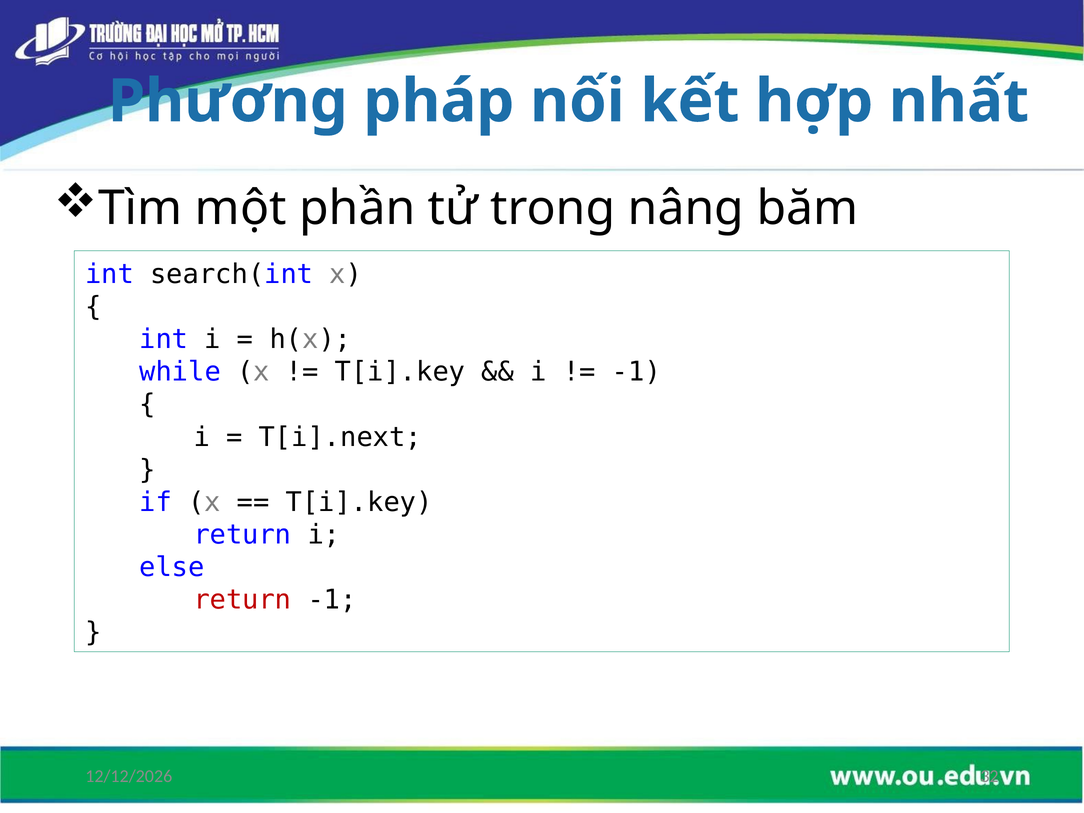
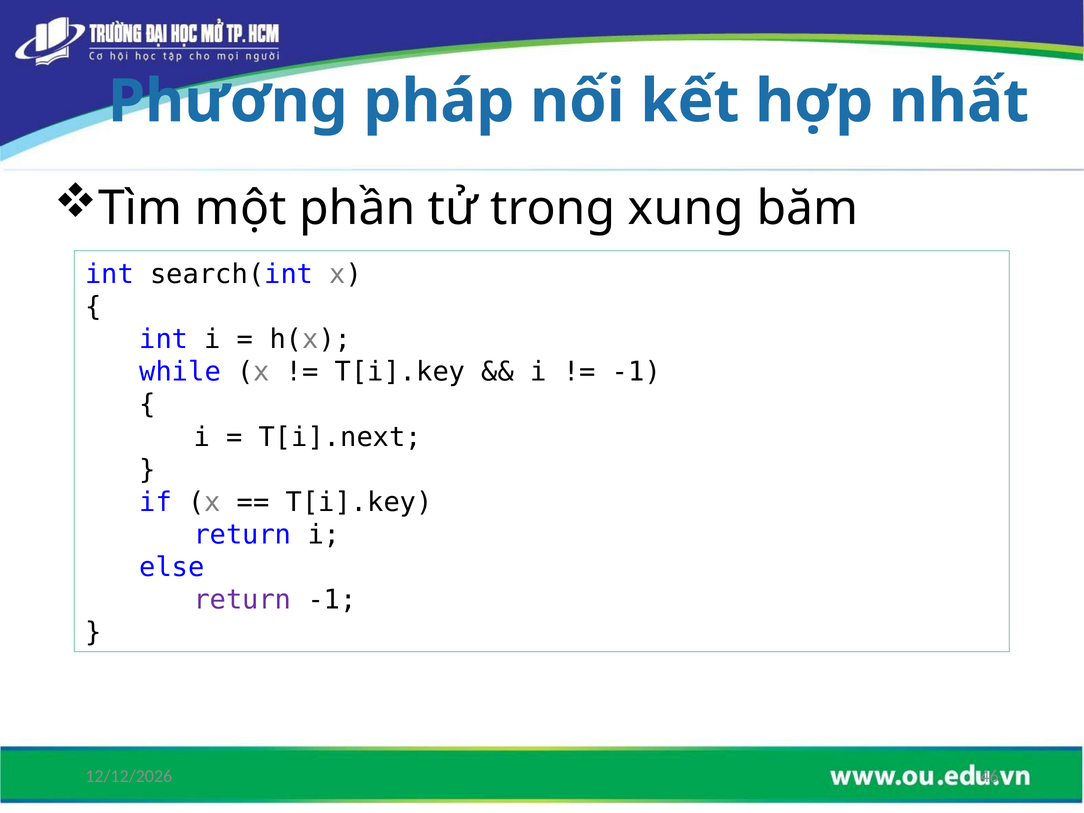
nâng: nâng -> xung (686, 208)
return colour: red -> purple (242, 600)
32: 32 -> 46 (989, 776)
